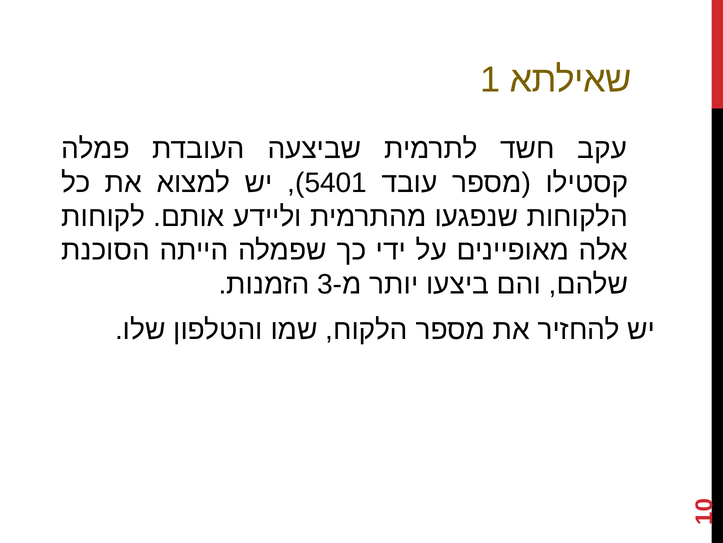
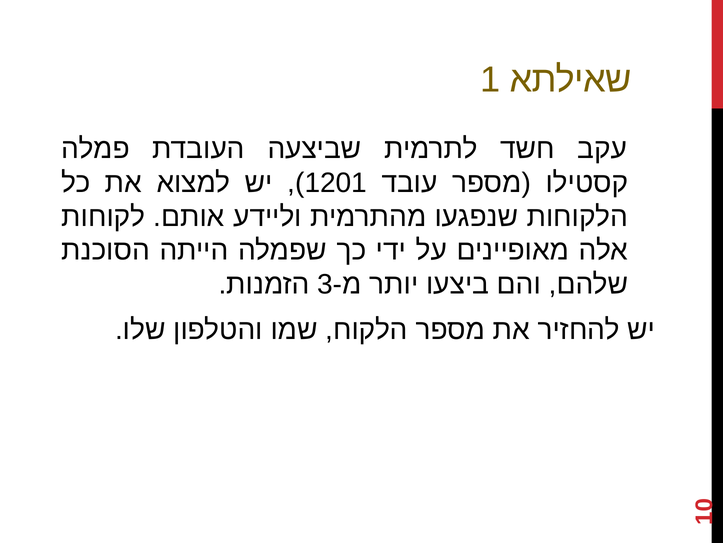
5401: 5401 -> 1201 (336, 183)
